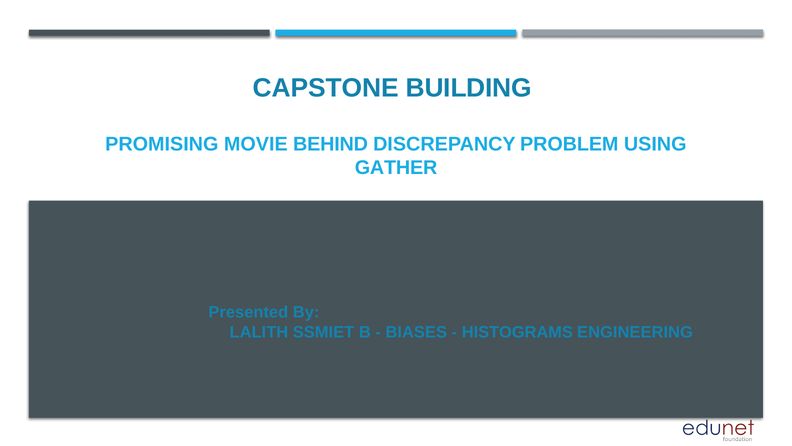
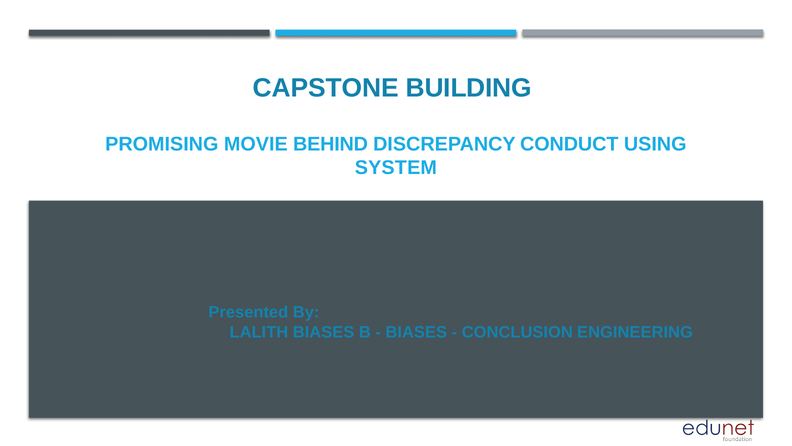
PROBLEM: PROBLEM -> CONDUCT (569, 144)
GATHER: GATHER -> SYSTEM (396, 168)
LALITH SSMIET: SSMIET -> BIASES (324, 332)
HISTOGRAMS: HISTOGRAMS -> CONCLUSION (517, 332)
